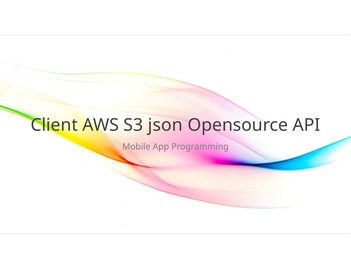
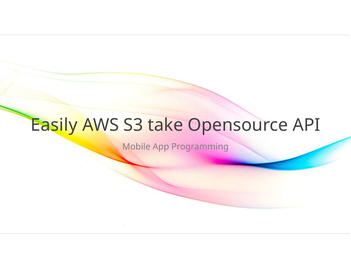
Client: Client -> Easily (54, 125)
json: json -> take (165, 125)
